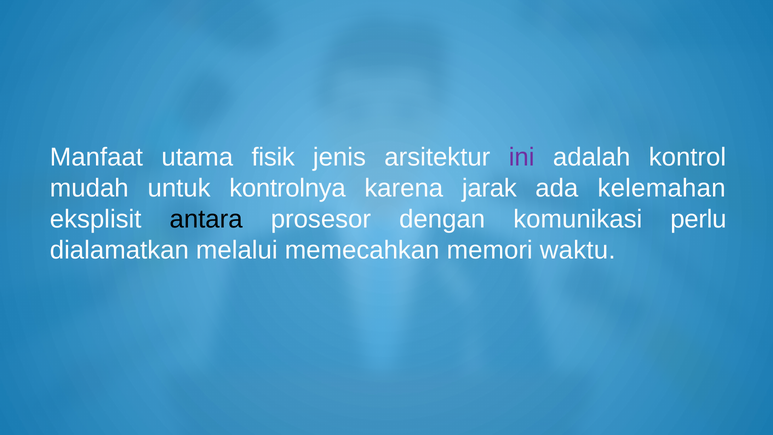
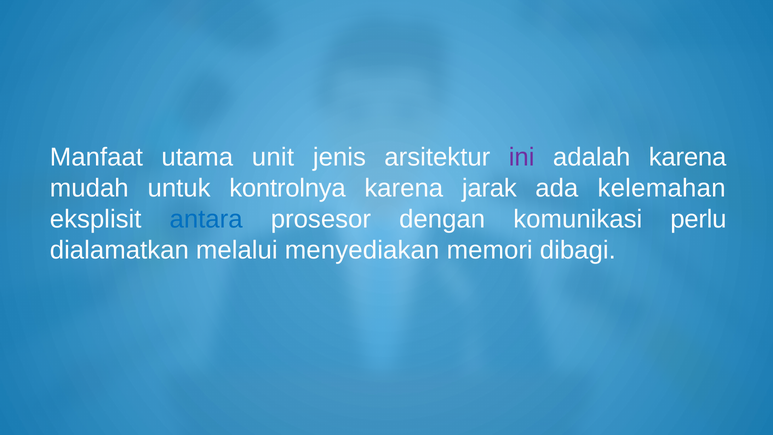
fisik: fisik -> unit (273, 157)
adalah kontrol: kontrol -> karena (688, 157)
antara colour: black -> blue (206, 219)
memecahkan: memecahkan -> menyediakan (362, 250)
waktu: waktu -> dibagi (578, 250)
